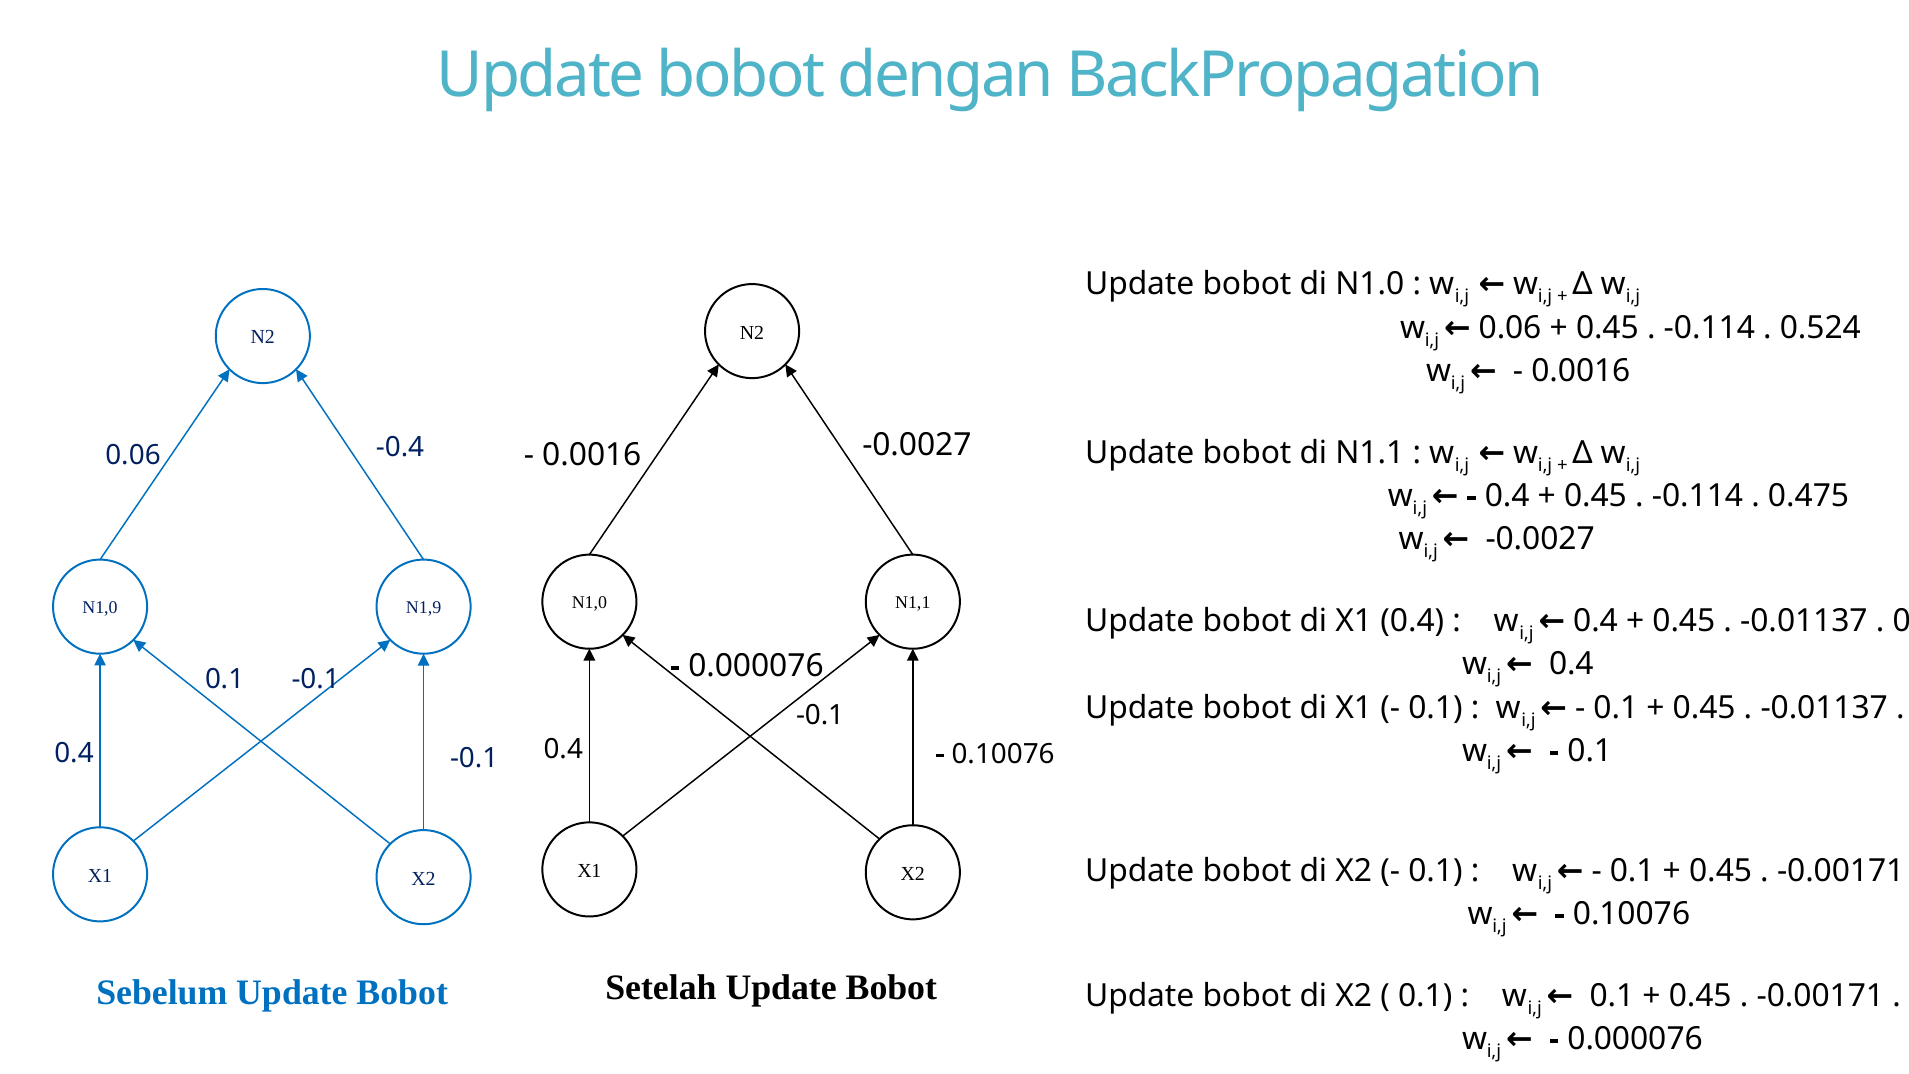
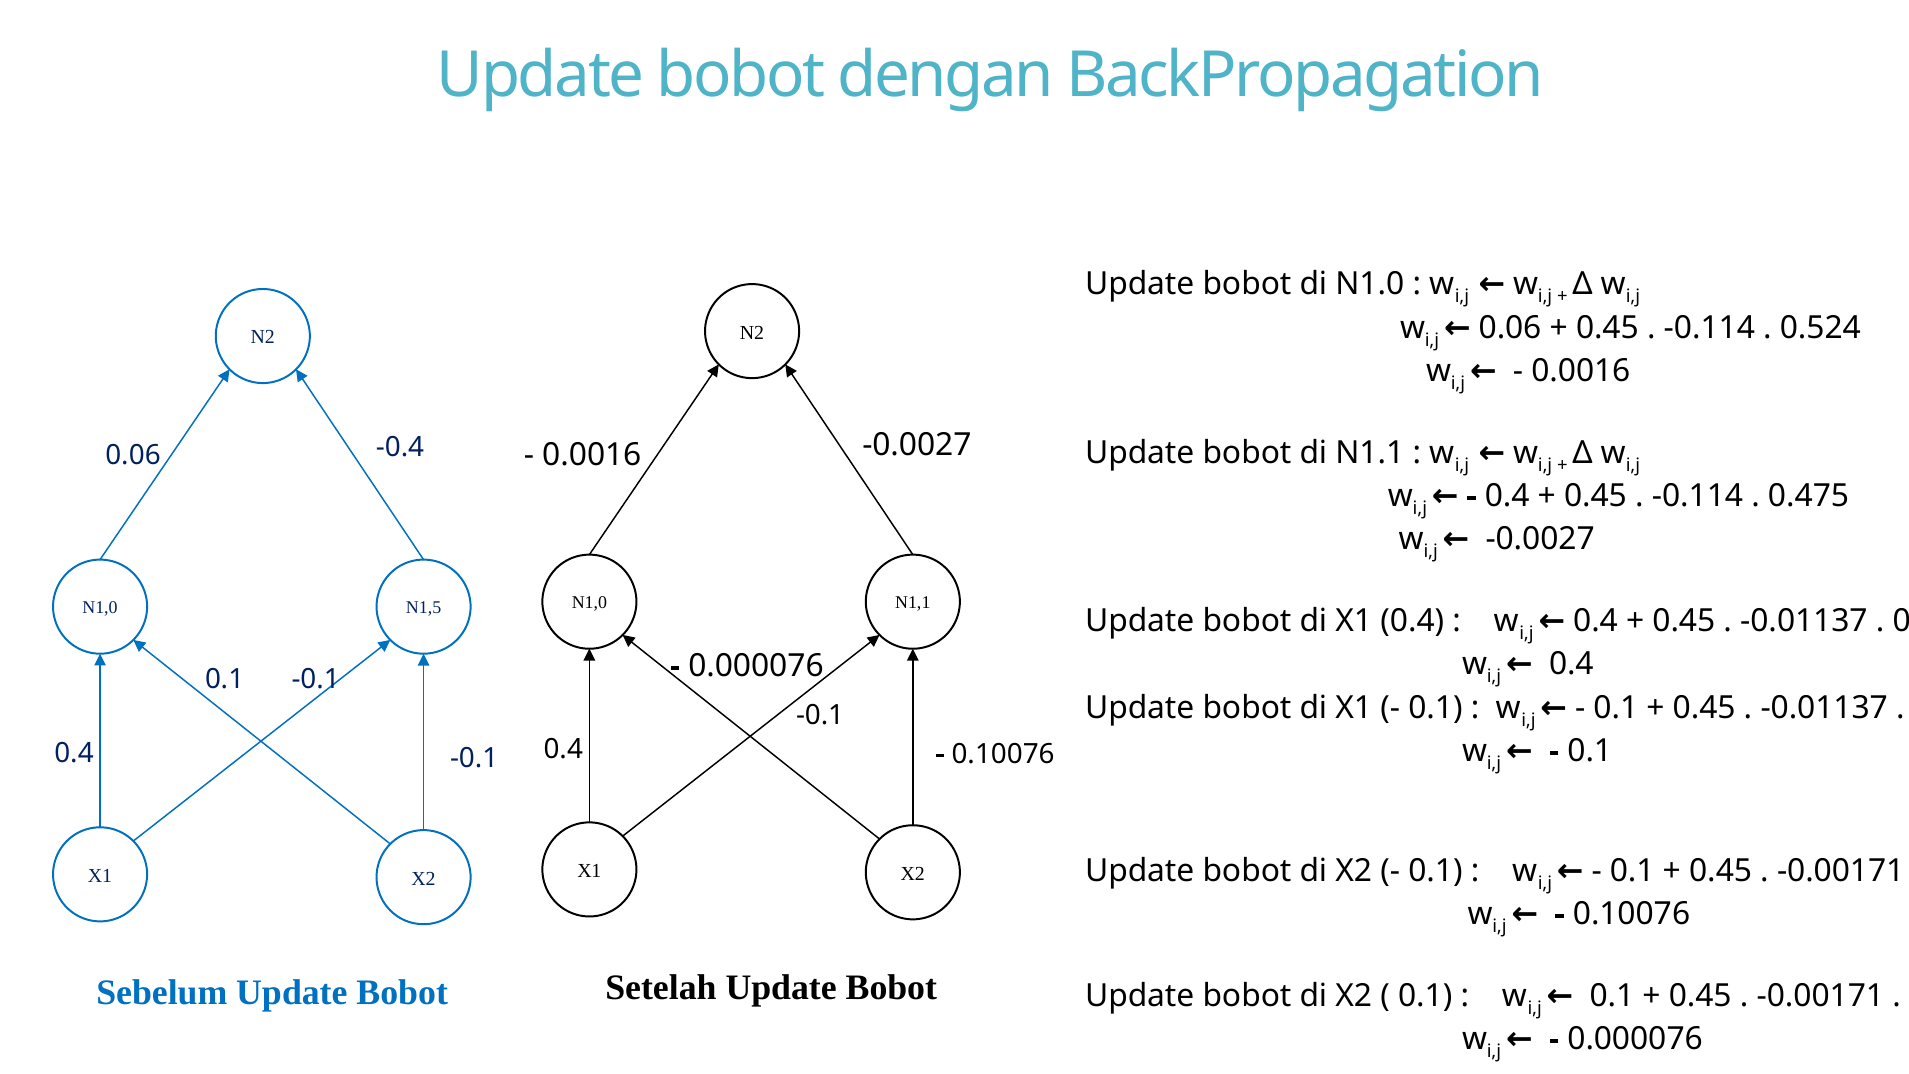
N1,9: N1,9 -> N1,5 (424, 608)
